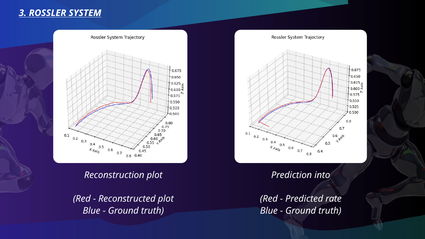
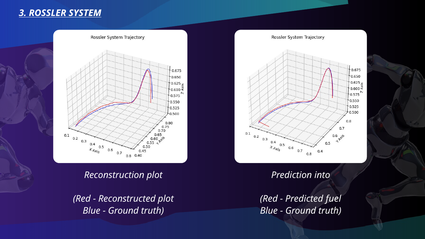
rate: rate -> fuel (333, 199)
